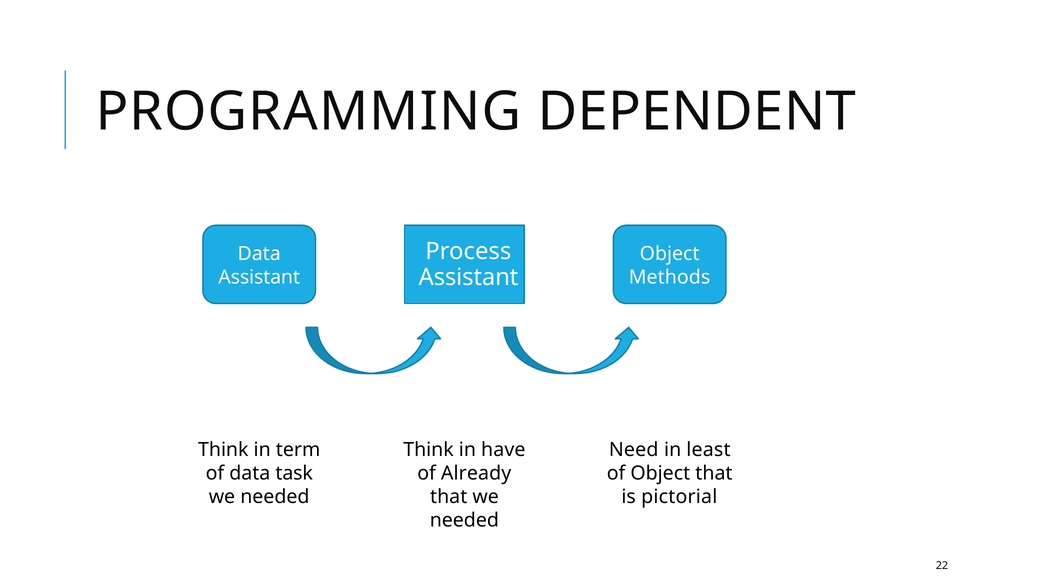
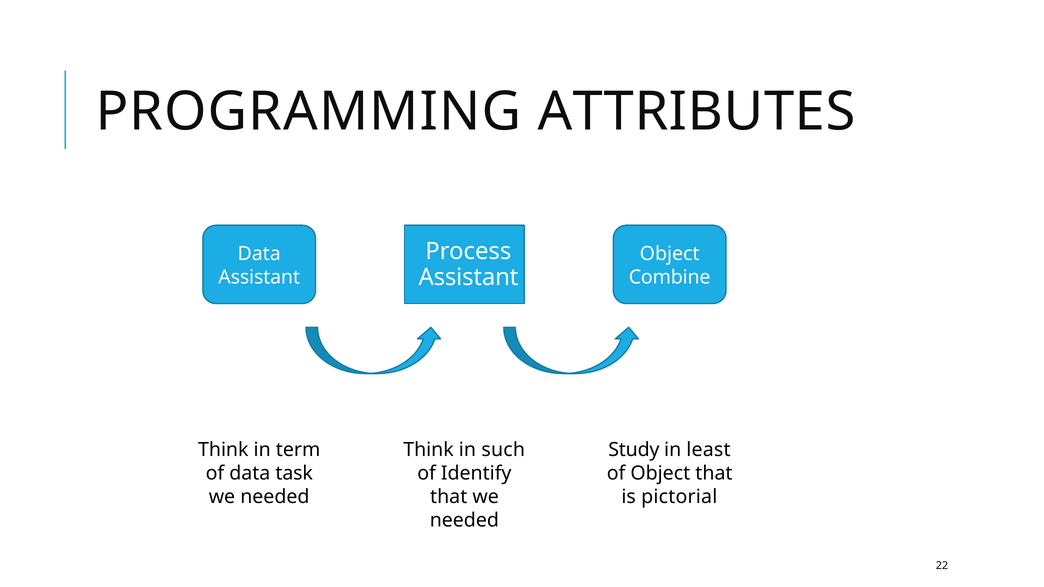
DEPENDENT: DEPENDENT -> ATTRIBUTES (697, 112)
Methods: Methods -> Combine (670, 278)
have: have -> such (503, 450)
Need: Need -> Study (634, 450)
Already: Already -> Identify (476, 473)
